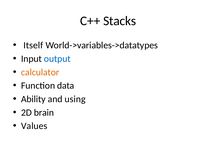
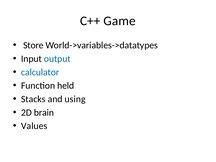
Stacks: Stacks -> Game (120, 21)
Itself: Itself -> Store (33, 45)
calculator colour: orange -> blue (40, 72)
data: data -> held (66, 86)
Ability: Ability -> Stacks (33, 99)
